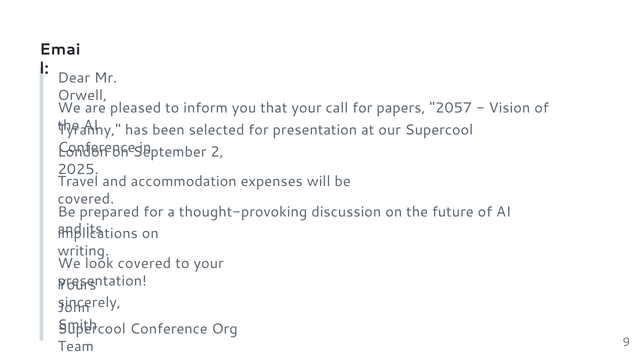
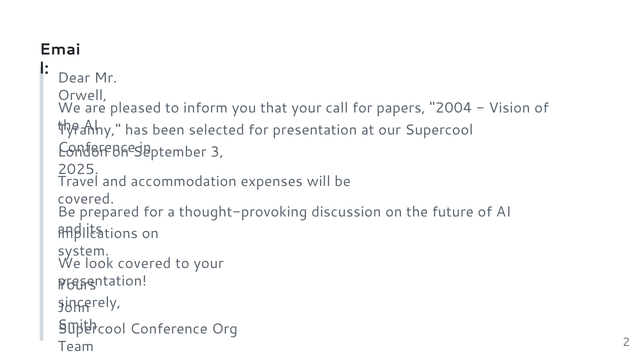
2057: 2057 -> 2004 (451, 108)
2: 2 -> 3 (217, 152)
writing: writing -> system (83, 251)
9: 9 -> 2 (626, 343)
